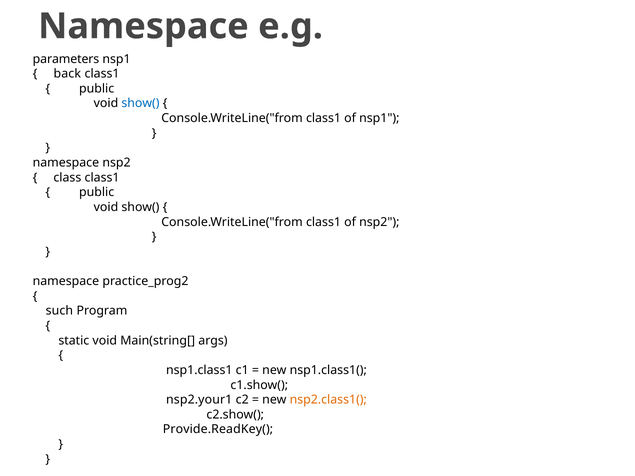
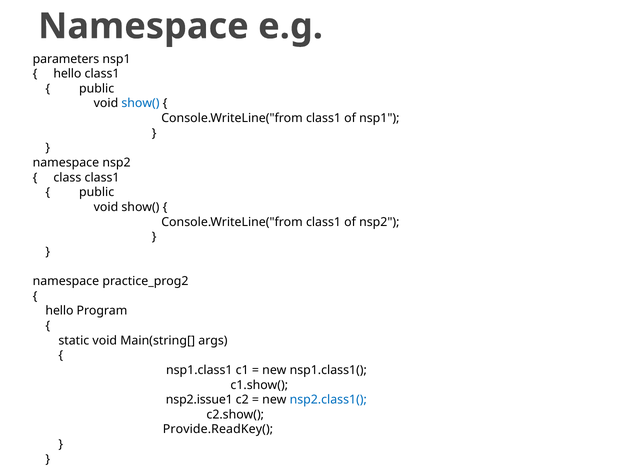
back: back -> hello (67, 74)
such: such -> hello (59, 311)
nsp2.your1: nsp2.your1 -> nsp2.issue1 (199, 400)
nsp2.class1( colour: orange -> blue (328, 400)
